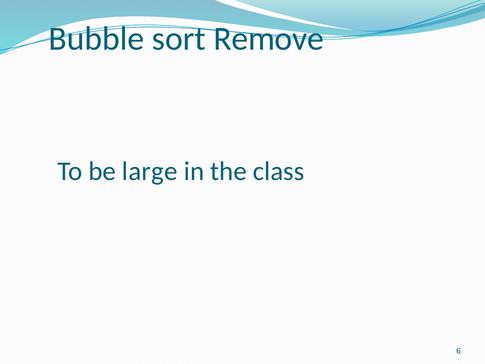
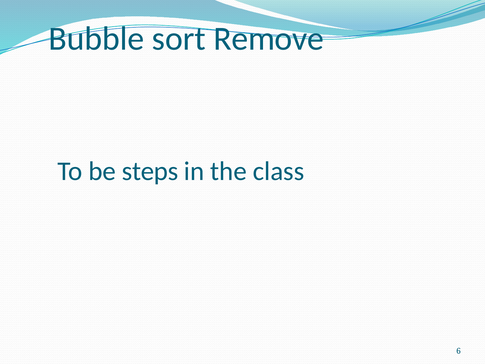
large: large -> steps (150, 171)
